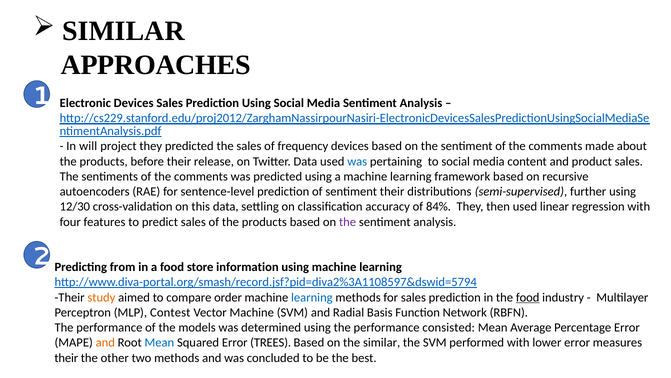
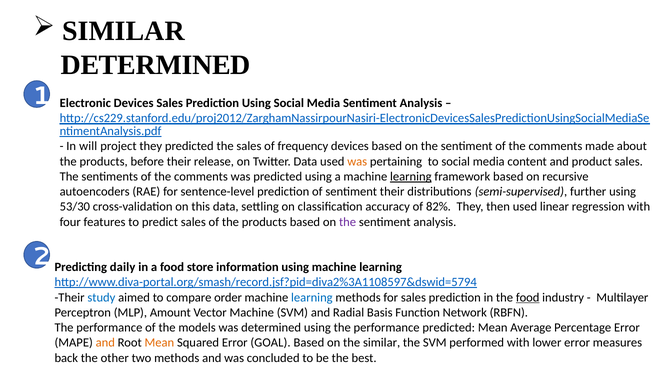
APPROACHES: APPROACHES -> DETERMINED (156, 65)
was colour: blue -> orange (357, 161)
learning underline: none -> present (411, 176)
12/30: 12/30 -> 53/30 (75, 206)
84%: 84% -> 82% (438, 206)
from: from -> daily (123, 267)
study colour: orange -> blue (101, 297)
Contest: Contest -> Amount (170, 312)
performance consisted: consisted -> predicted (449, 327)
Mean colour: blue -> orange (159, 342)
TREES: TREES -> GOAL (271, 342)
their: their -> back (66, 357)
